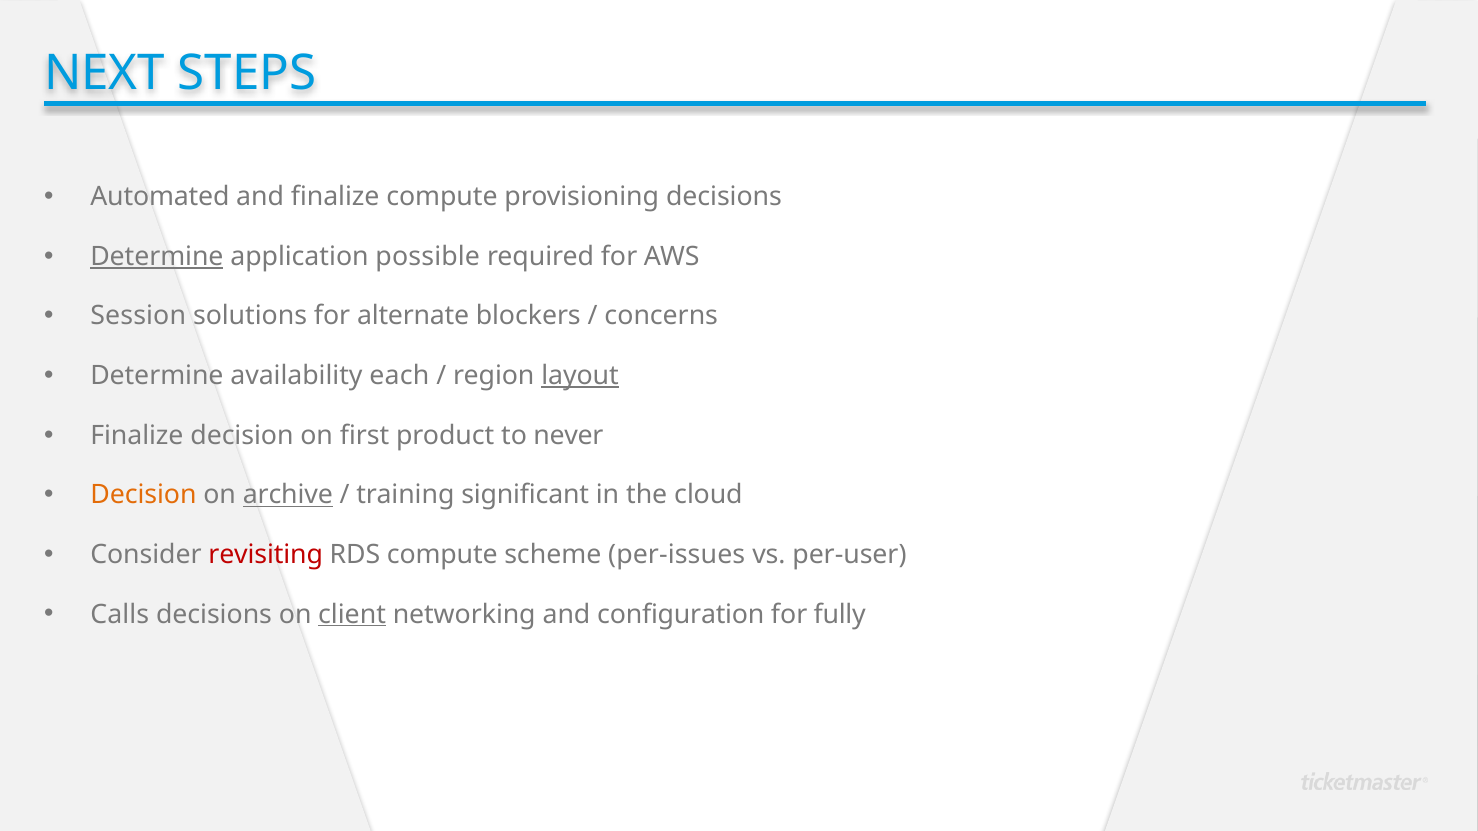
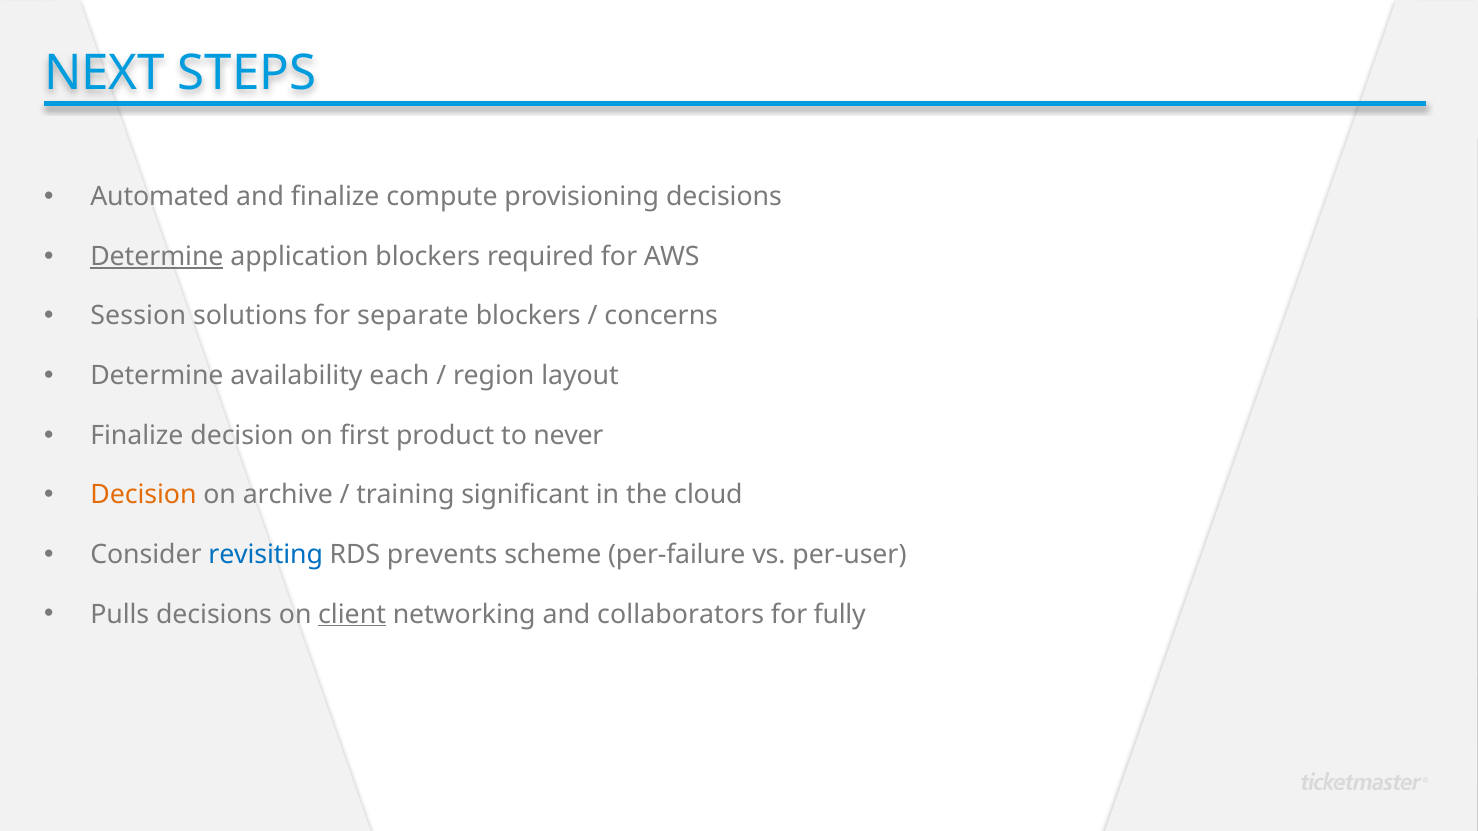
application possible: possible -> blockers (428, 257)
alternate: alternate -> separate (413, 316)
layout underline: present -> none (580, 376)
archive underline: present -> none (288, 495)
revisiting colour: red -> blue (266, 555)
RDS compute: compute -> prevents (442, 555)
per-issues: per-issues -> per-failure (677, 555)
Calls: Calls -> Pulls (120, 615)
configuration: configuration -> collaborators (681, 615)
